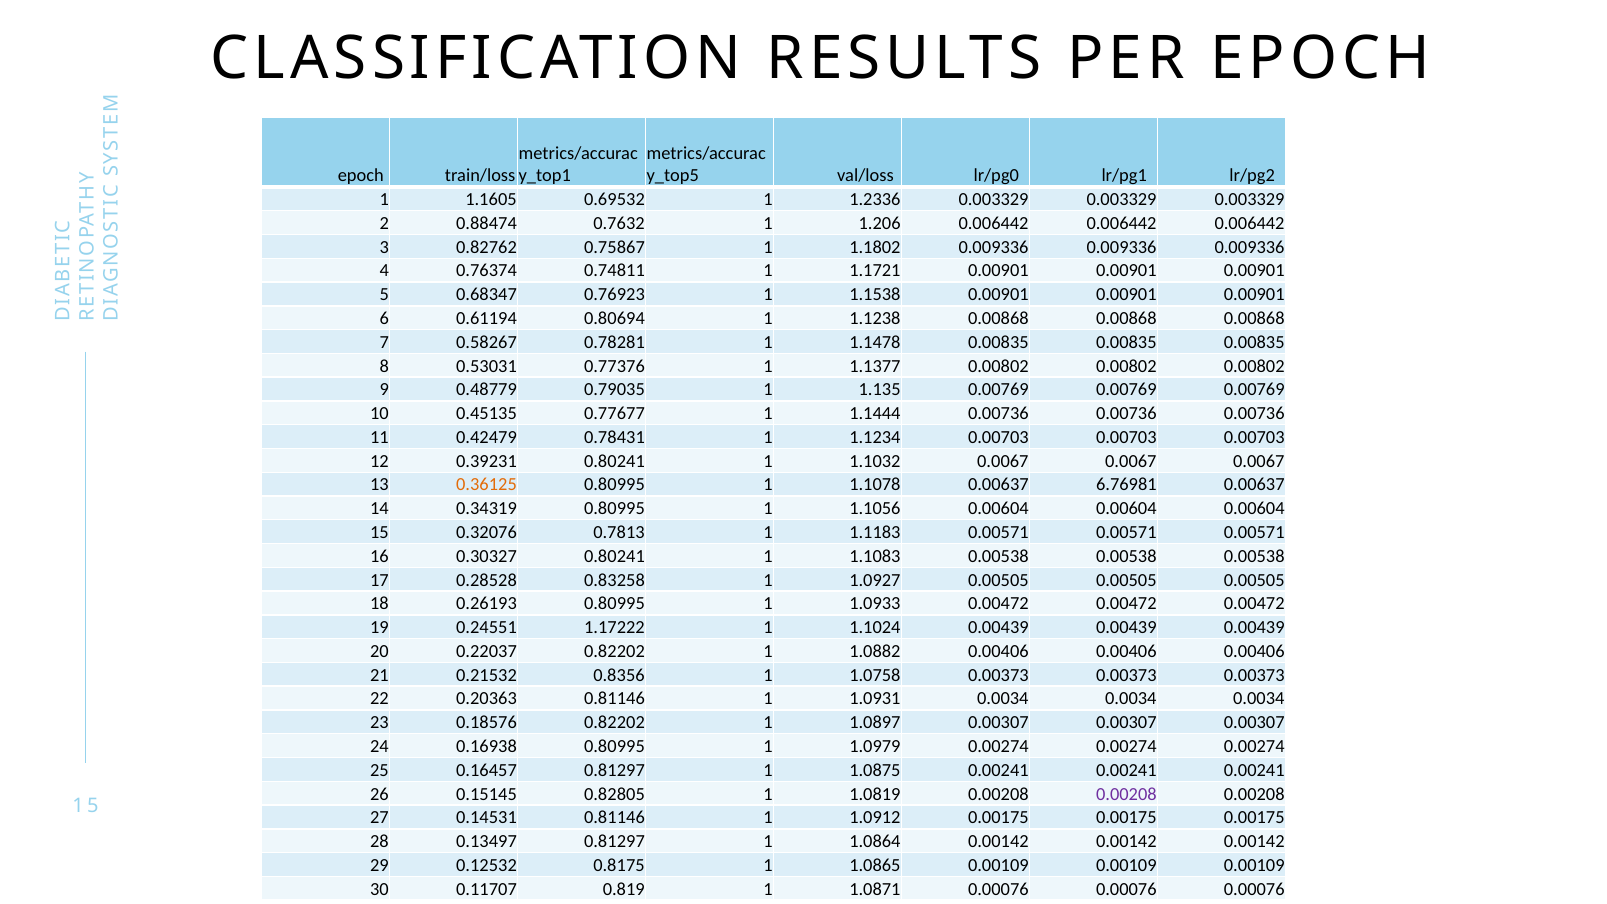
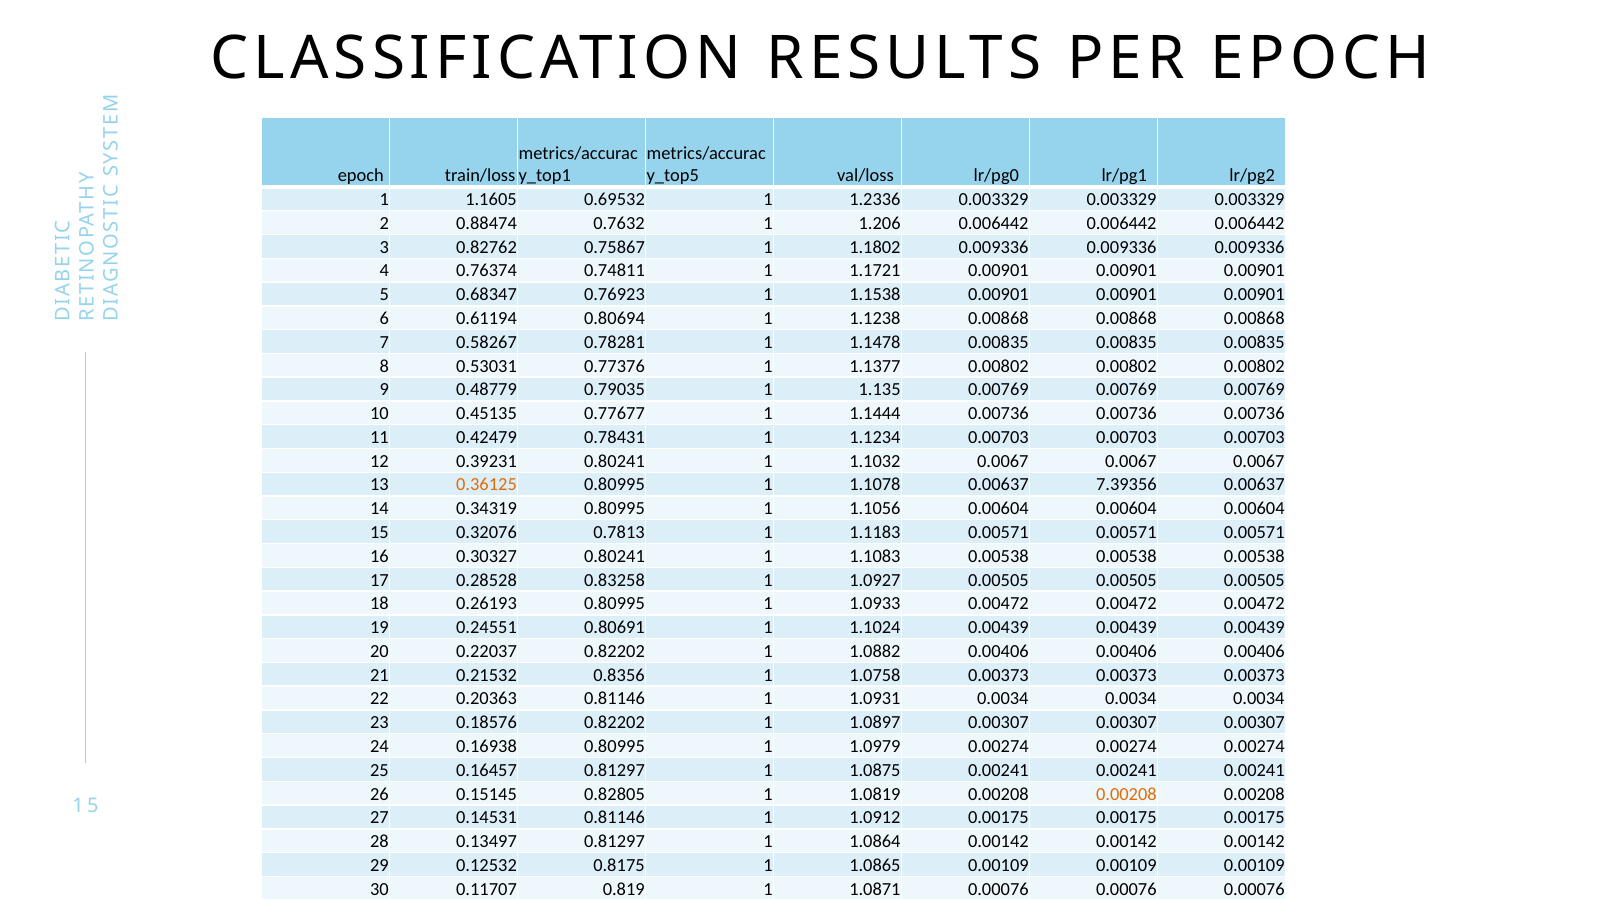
6.76981: 6.76981 -> 7.39356 (1126, 485)
1.17222: 1.17222 -> 0.80691 (614, 627)
0.00208 colour: purple -> orange (1126, 794)
